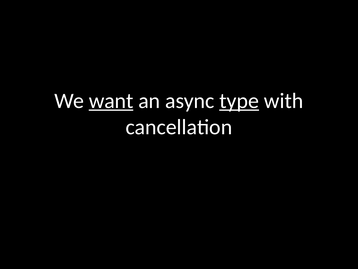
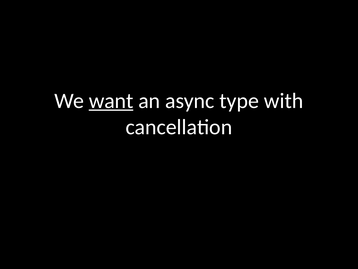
type underline: present -> none (239, 101)
